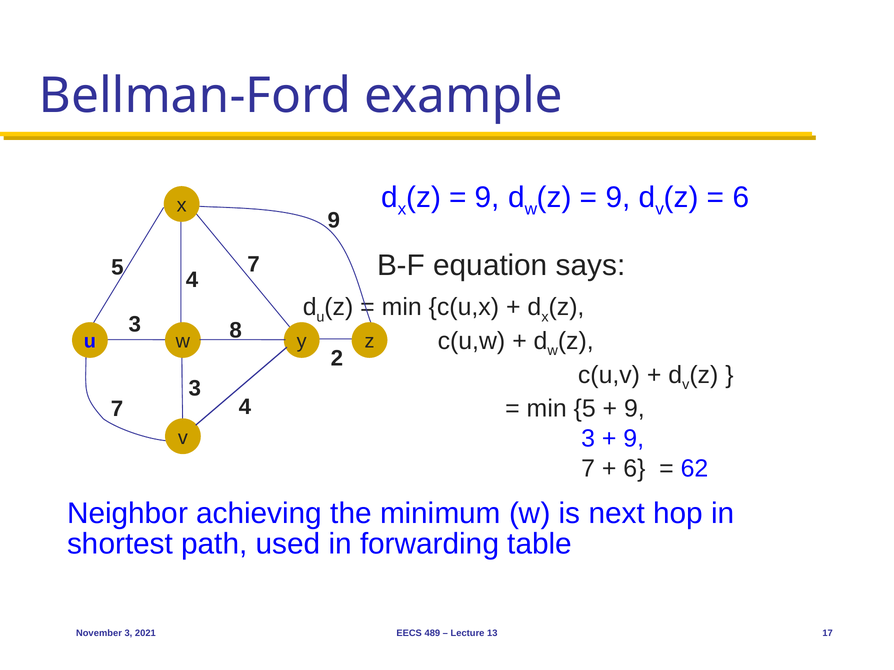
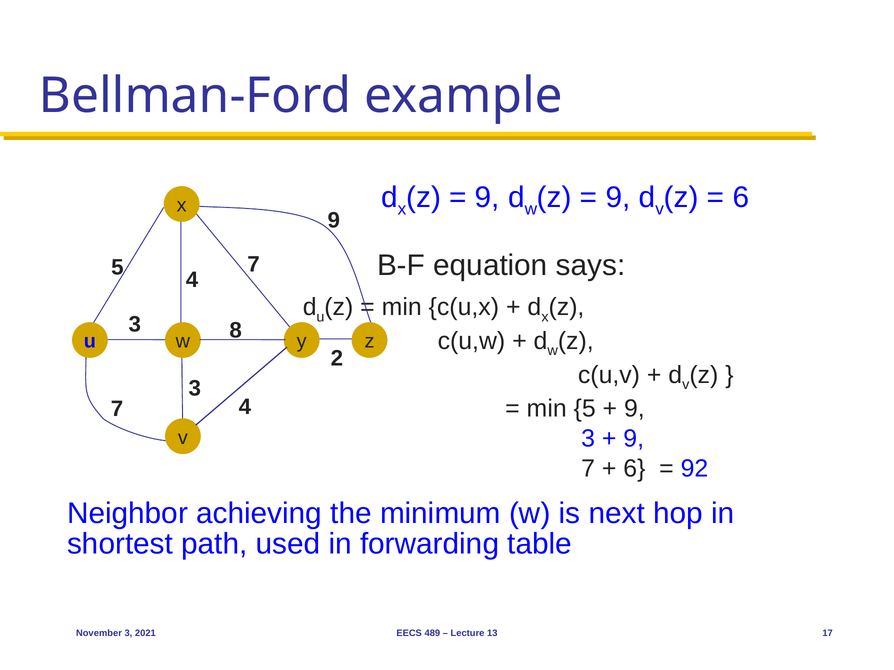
62: 62 -> 92 (695, 469)
